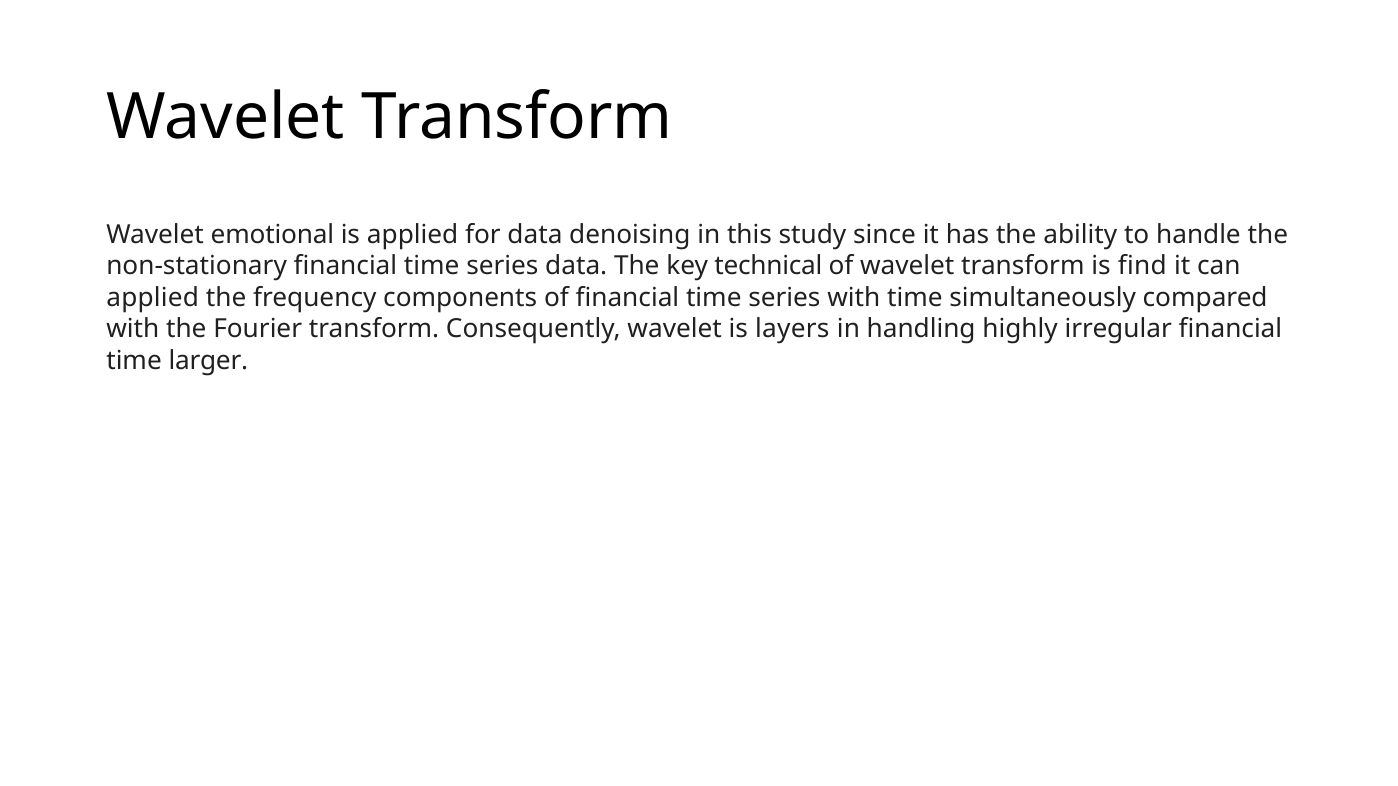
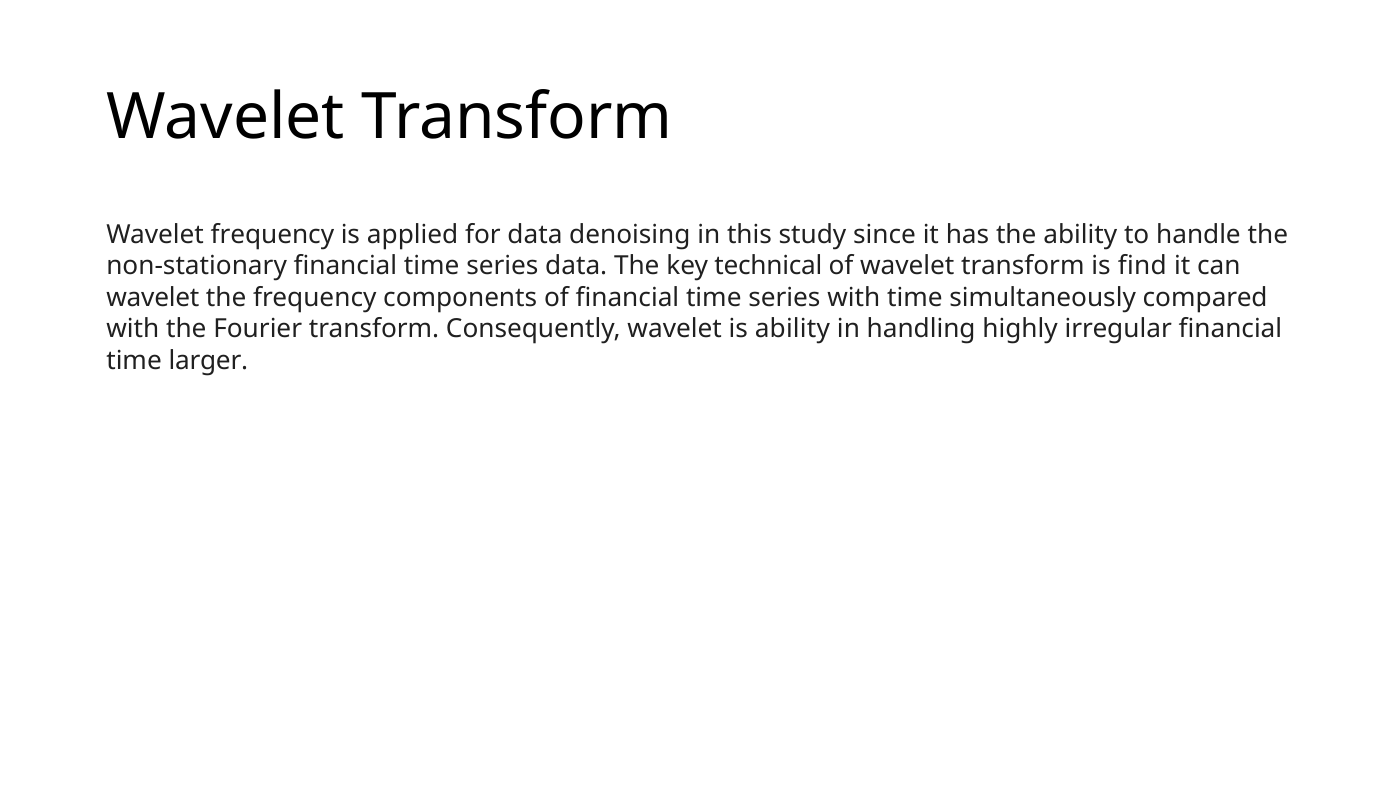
Wavelet emotional: emotional -> frequency (272, 235)
applied: applied -> wavelet (153, 298)
is layers: layers -> ability (792, 329)
